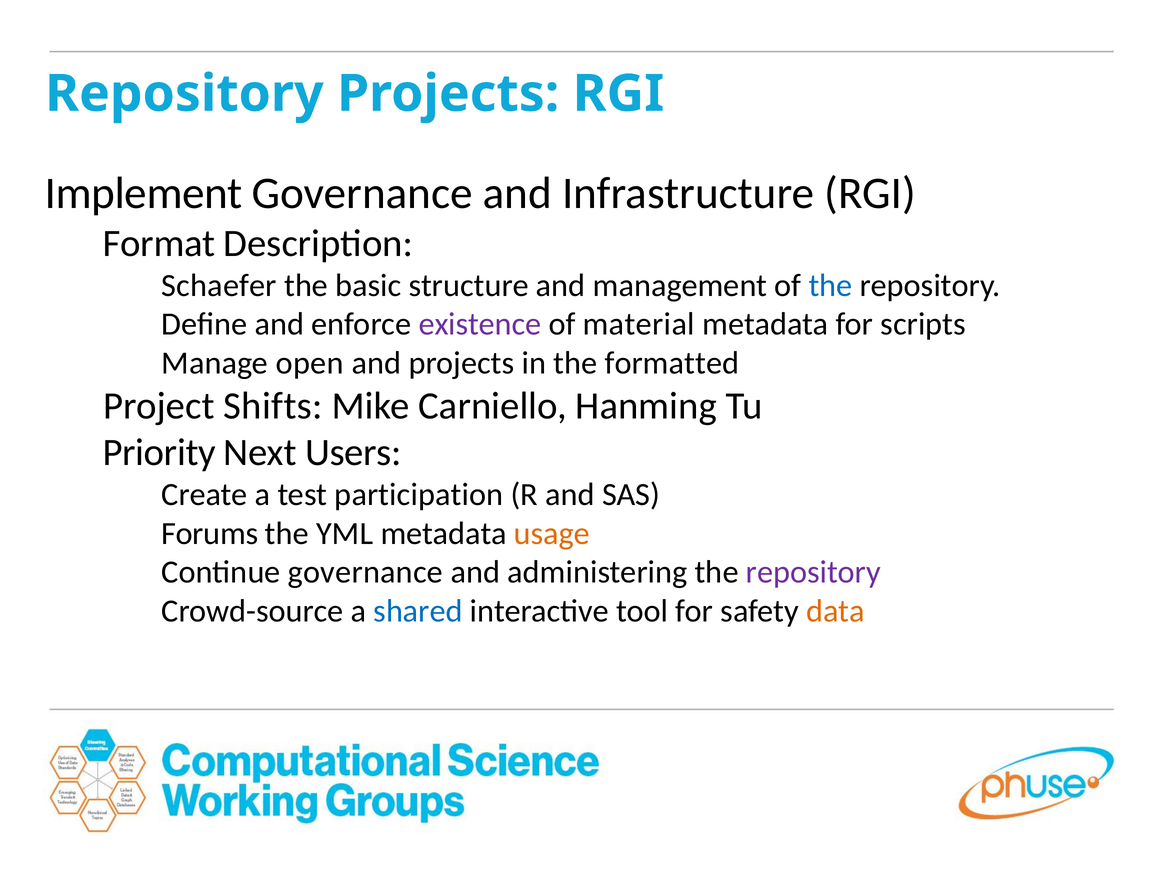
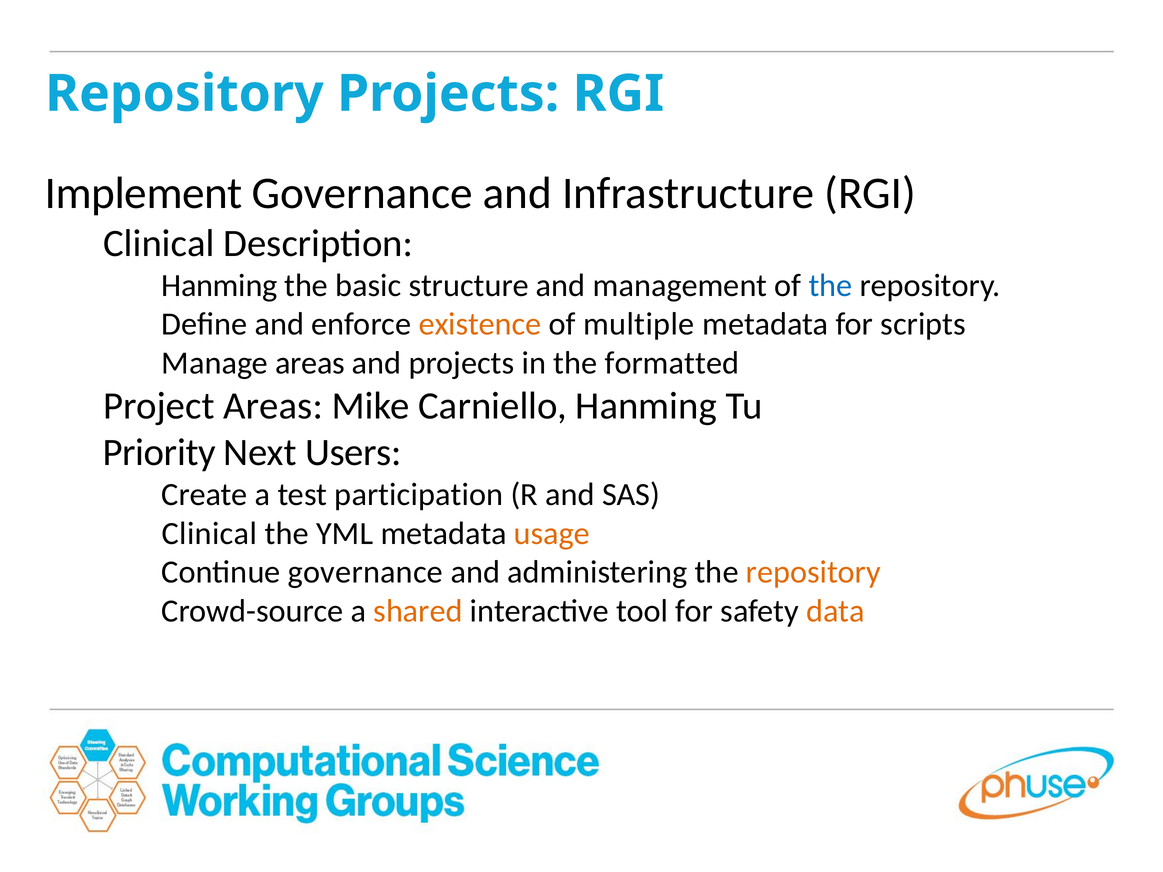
Format: Format -> Clinical (159, 243)
Schaefer: Schaefer -> Hanming (219, 286)
existence colour: purple -> orange (480, 324)
material: material -> multiple (639, 324)
Manage open: open -> areas (310, 363)
Project Shifts: Shifts -> Areas (273, 406)
Forums: Forums -> Clinical (209, 534)
repository colour: purple -> orange (813, 572)
shared colour: blue -> orange (418, 611)
